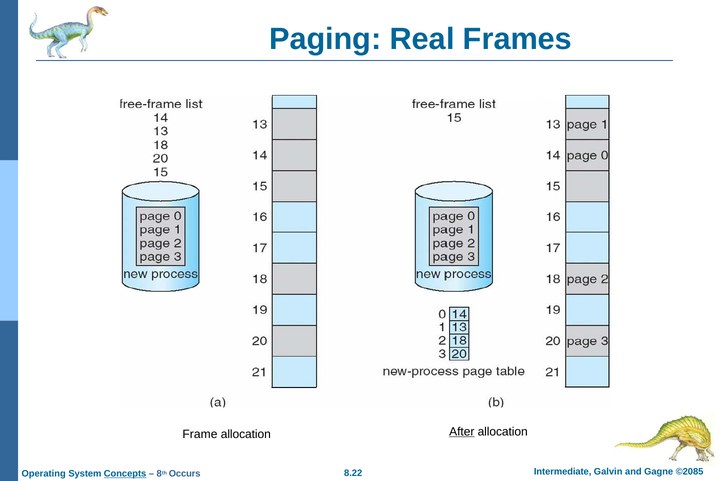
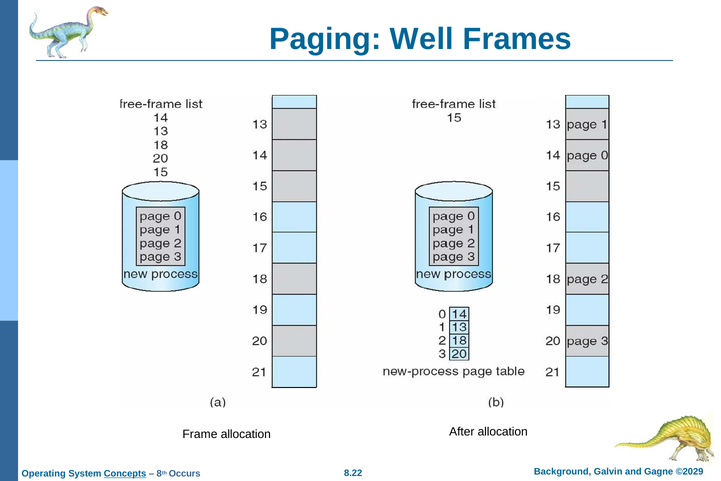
Real: Real -> Well (422, 39)
After underline: present -> none (462, 431)
Intermediate: Intermediate -> Background (563, 471)
©2085: ©2085 -> ©2029 (690, 471)
